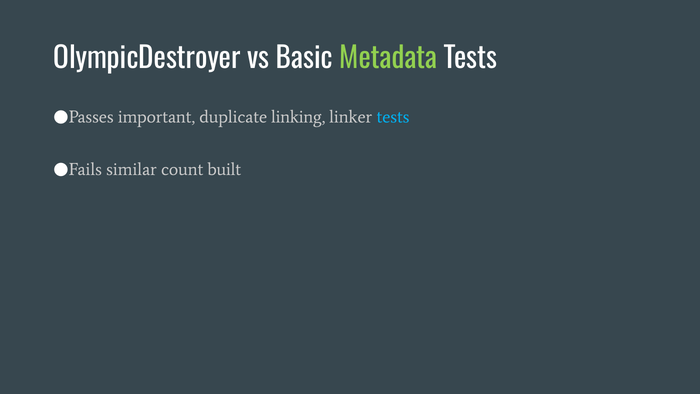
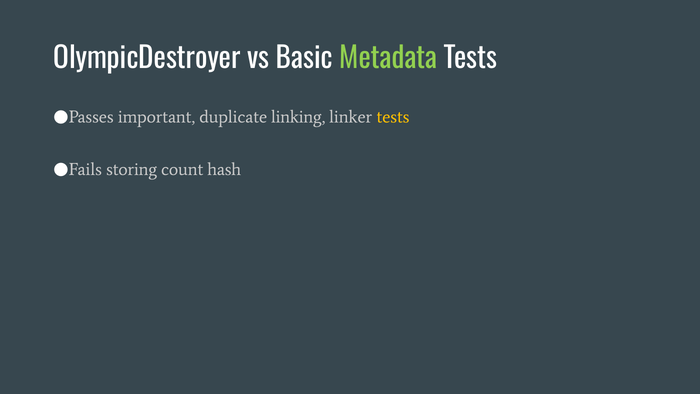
tests colour: light blue -> yellow (393, 117)
similar: similar -> storing (132, 169)
built: built -> hash (224, 169)
